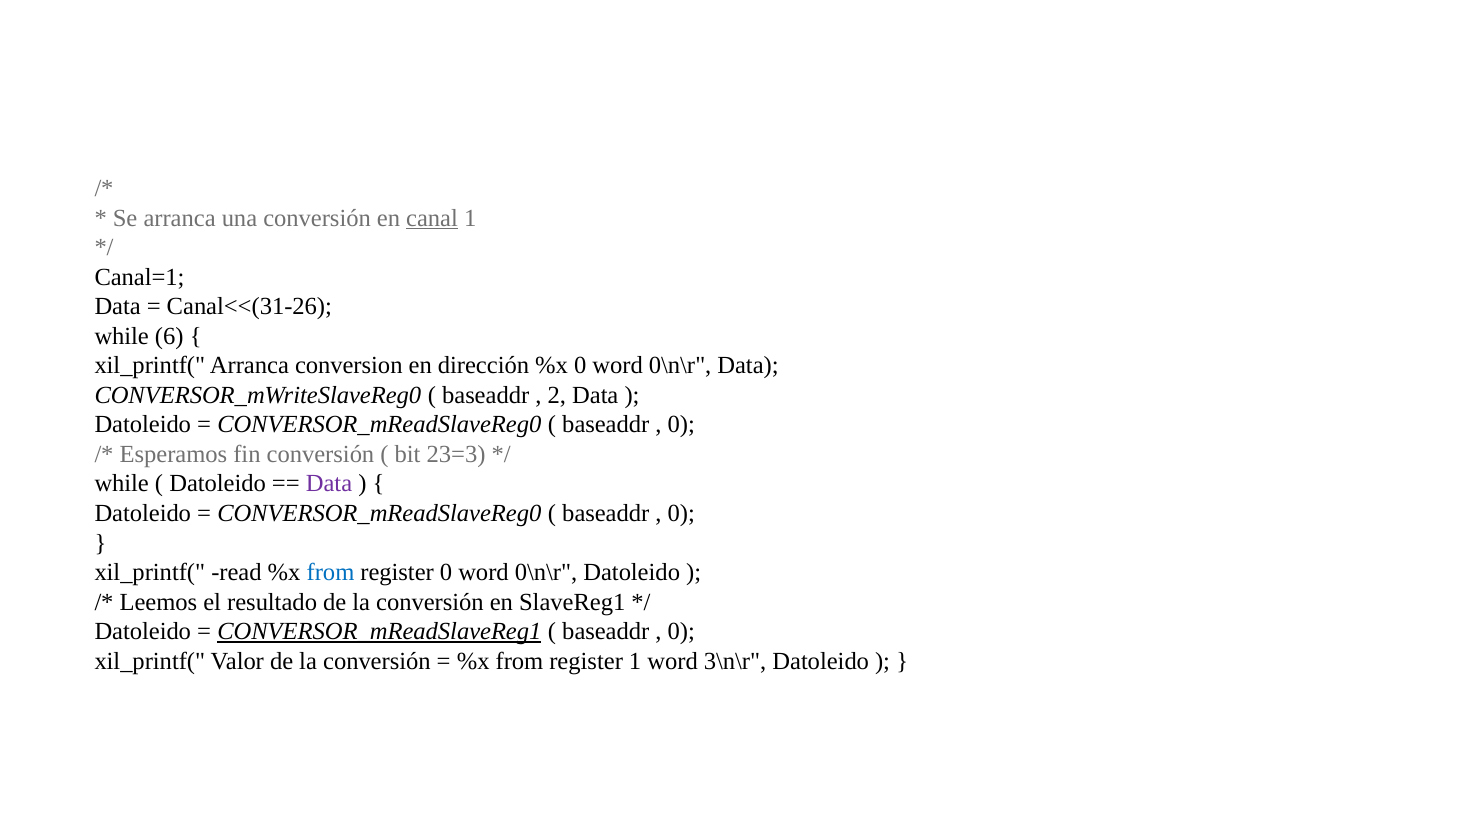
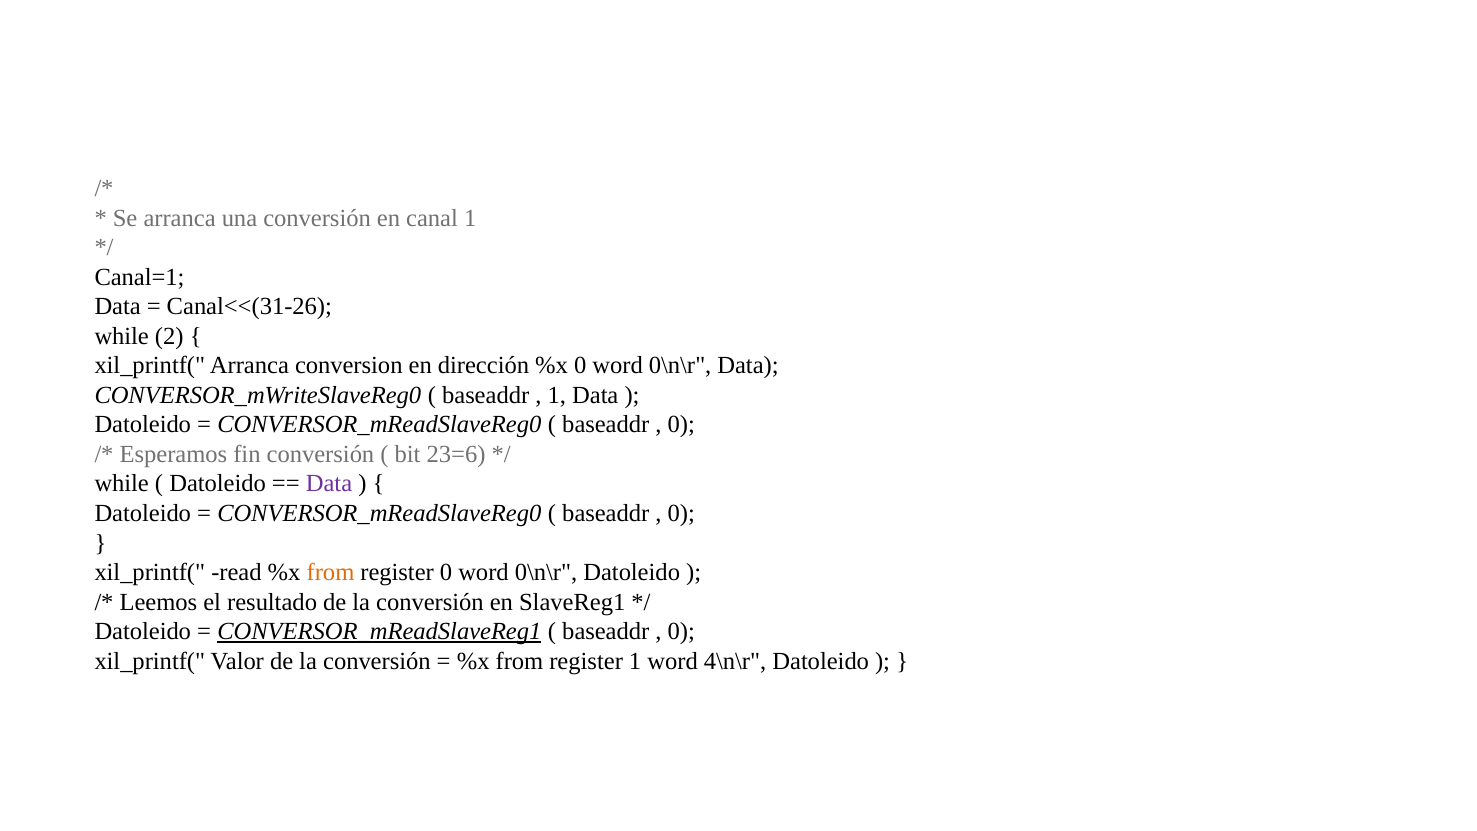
canal underline: present -> none (432, 218)
6: 6 -> 2 (169, 336)
2: 2 -> 1 (557, 395)
23=3: 23=3 -> 23=6 (456, 454)
from colour: blue -> orange (331, 572)
3\n\r: 3\n\r -> 4\n\r (735, 661)
